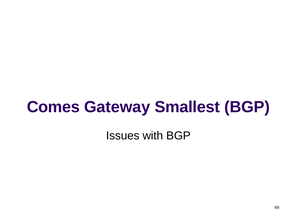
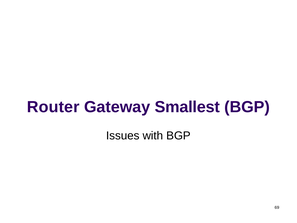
Comes: Comes -> Router (53, 107)
